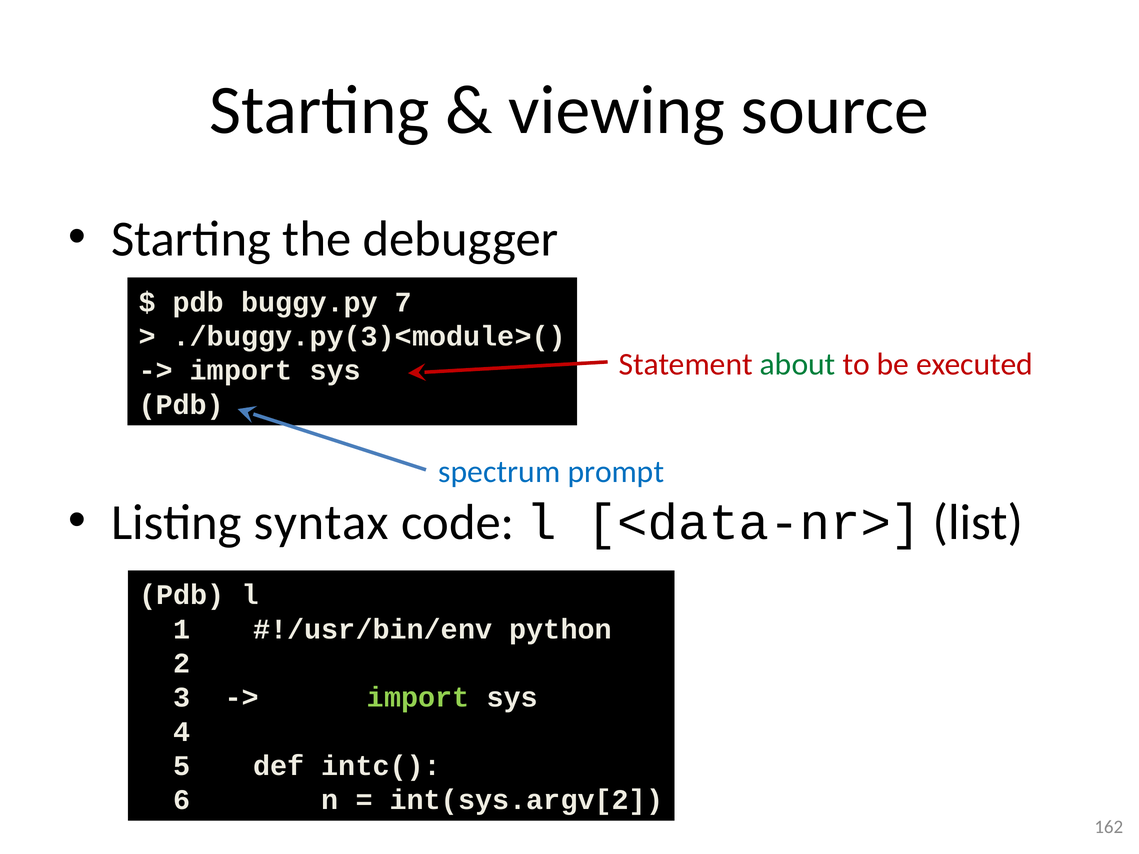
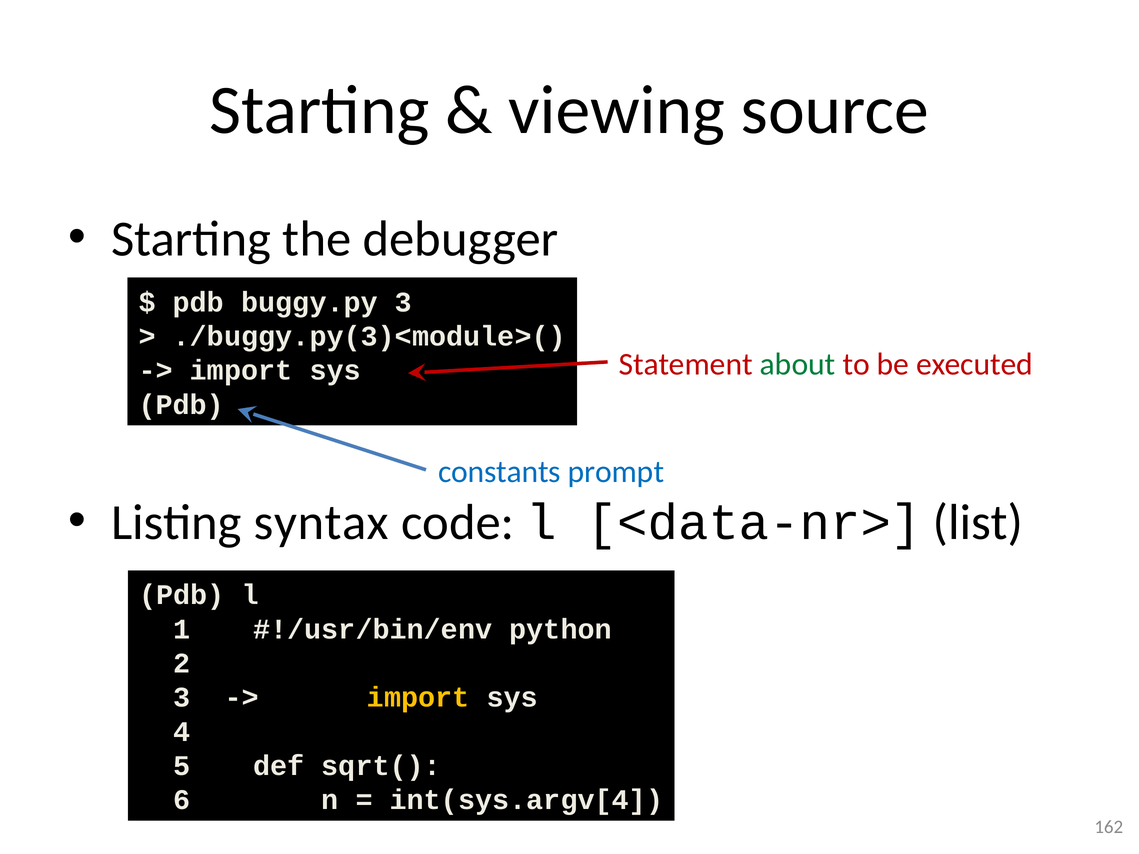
buggy.py 7: 7 -> 3 (403, 302)
spectrum: spectrum -> constants (500, 472)
import colour: light green -> yellow (418, 698)
intc(: intc( -> sqrt( (381, 766)
int(sys.argv[2: int(sys.argv[2 -> int(sys.argv[4 (526, 800)
